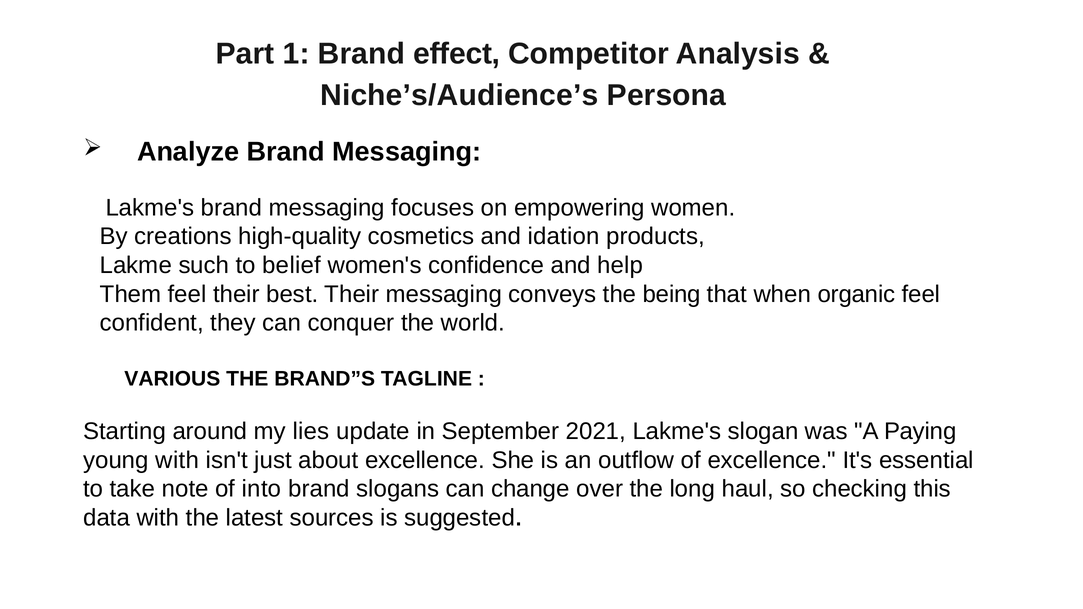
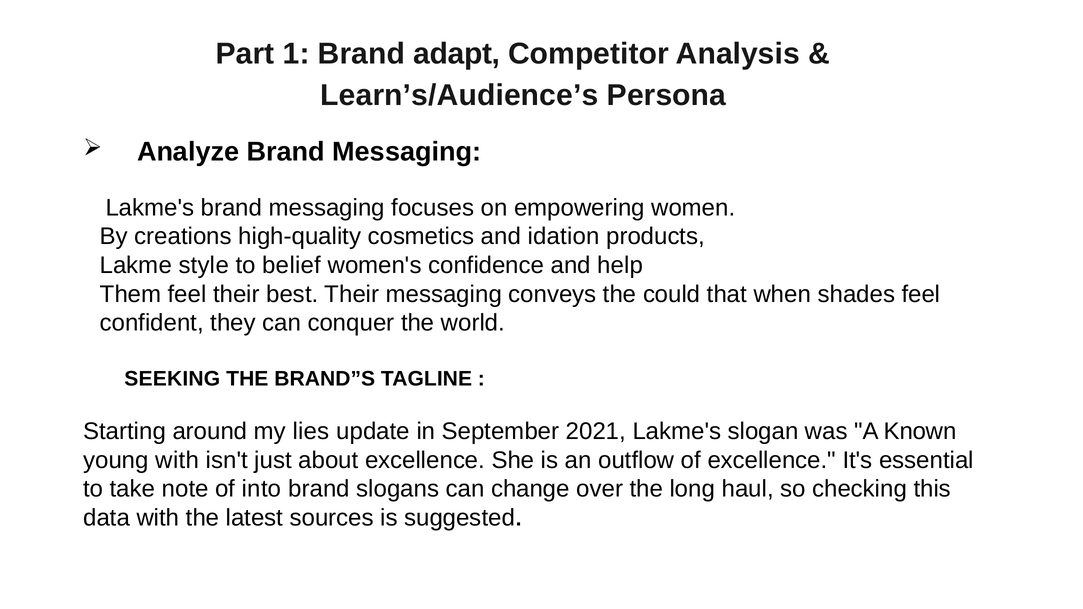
effect: effect -> adapt (457, 54)
Niche’s/Audience’s: Niche’s/Audience’s -> Learn’s/Audience’s (459, 95)
such: such -> style (204, 265)
being: being -> could (672, 294)
organic: organic -> shades (856, 294)
VARIOUS: VARIOUS -> SEEKING (172, 379)
Paying: Paying -> Known (920, 431)
